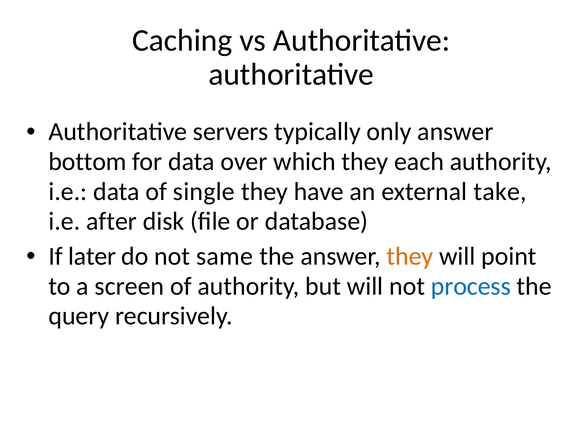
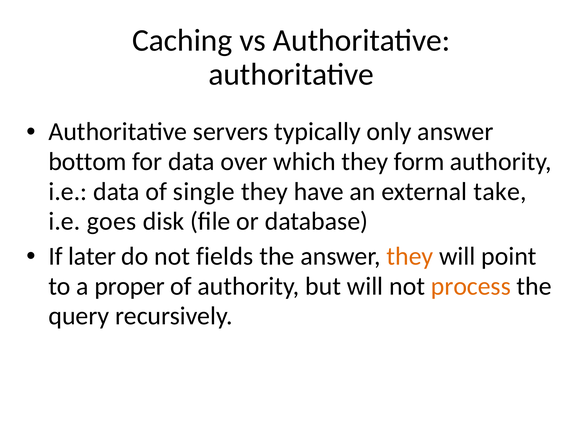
each: each -> form (419, 161)
after: after -> goes (111, 221)
same: same -> fields (225, 256)
screen: screen -> proper (130, 286)
process colour: blue -> orange (471, 286)
